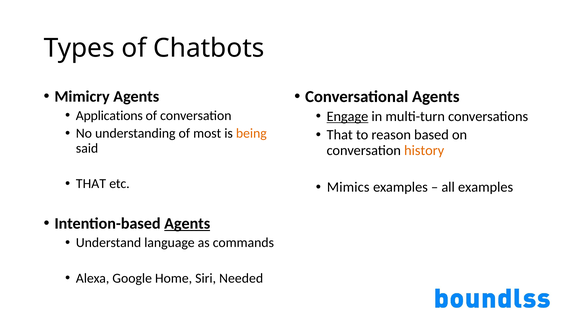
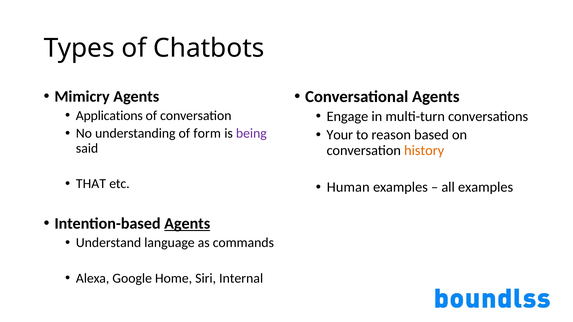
Engage underline: present -> none (347, 117)
most: most -> form (207, 133)
being colour: orange -> purple (251, 133)
That: That -> Your (340, 135)
Mimics: Mimics -> Human (348, 187)
Needed: Needed -> Internal (241, 278)
